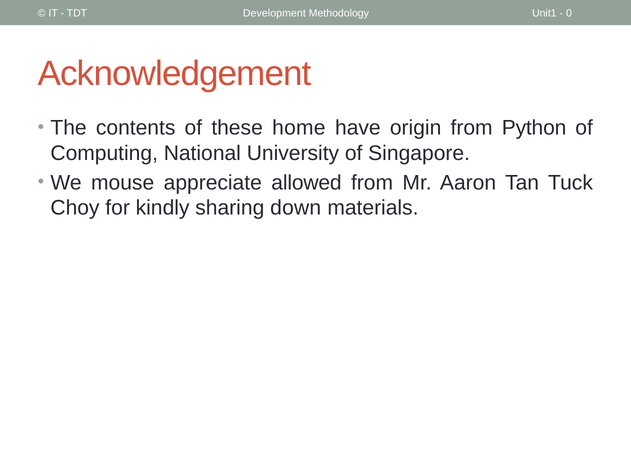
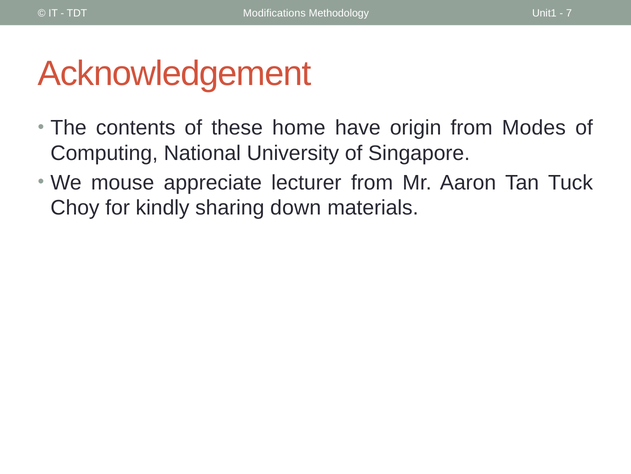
Development: Development -> Modifications (274, 13)
0: 0 -> 7 (569, 13)
Python: Python -> Modes (534, 128)
allowed: allowed -> lecturer (306, 182)
